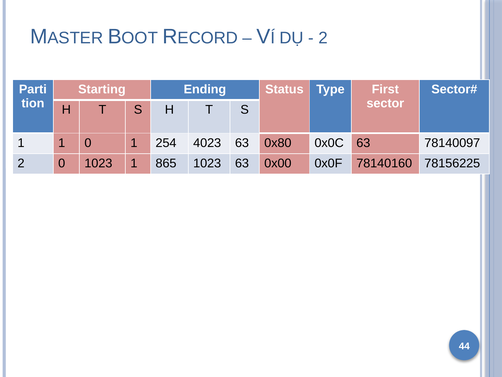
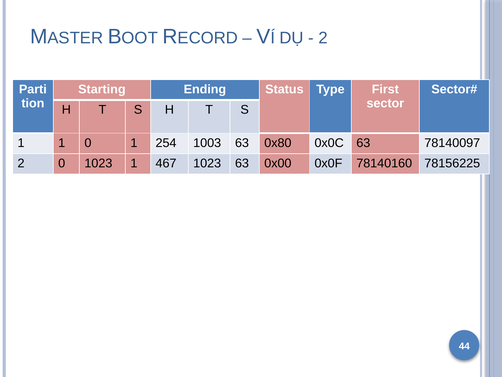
4023: 4023 -> 1003 (207, 143)
865: 865 -> 467 (166, 163)
